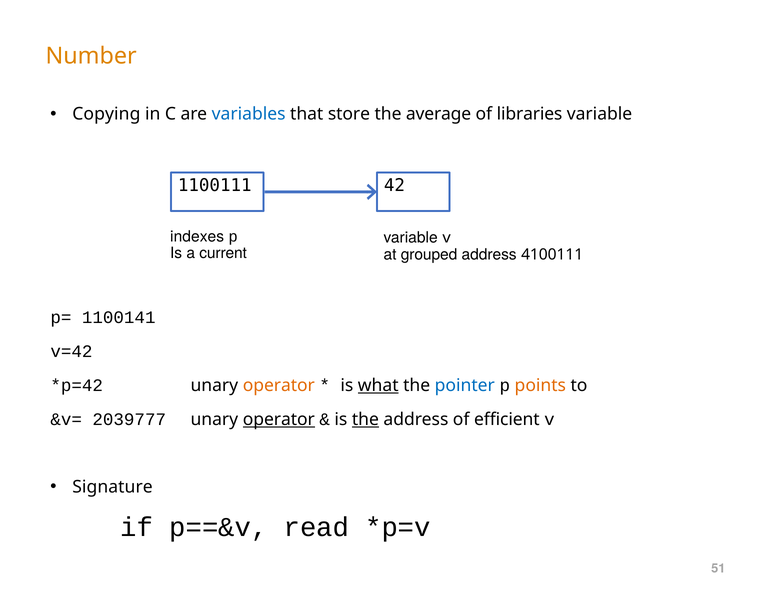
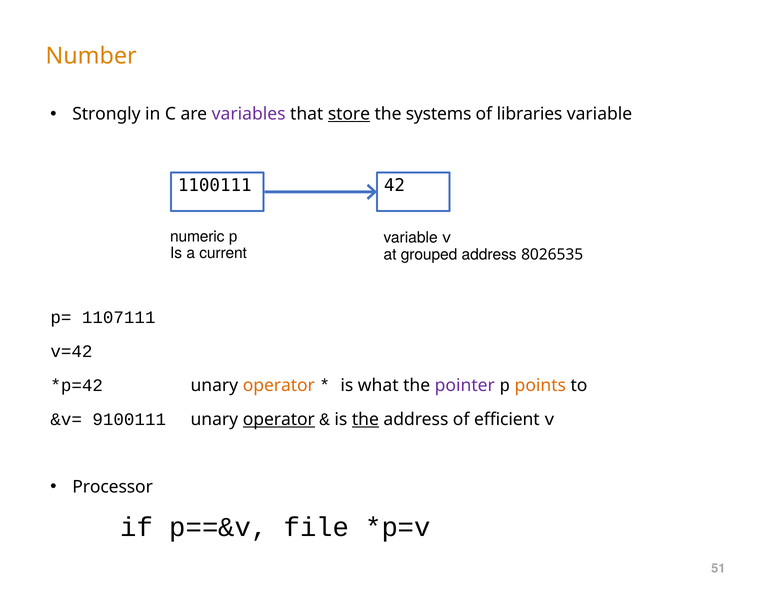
Copying: Copying -> Strongly (106, 114)
variables colour: blue -> purple (249, 114)
store underline: none -> present (349, 114)
average: average -> systems (439, 114)
indexes: indexes -> numeric (197, 236)
4100111: 4100111 -> 8026535 (552, 254)
1100141: 1100141 -> 1107111 (119, 317)
what underline: present -> none (378, 385)
pointer colour: blue -> purple (465, 385)
2039777: 2039777 -> 9100111 (129, 419)
Signature: Signature -> Processor (113, 487)
read: read -> file (316, 527)
